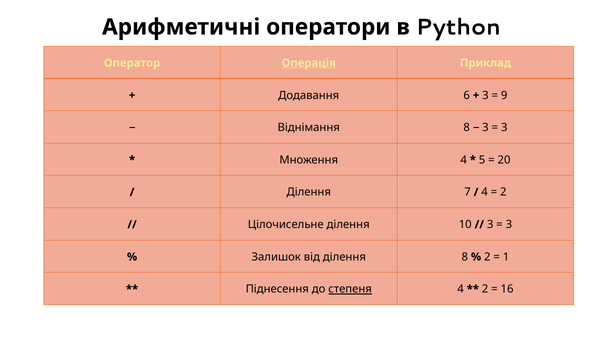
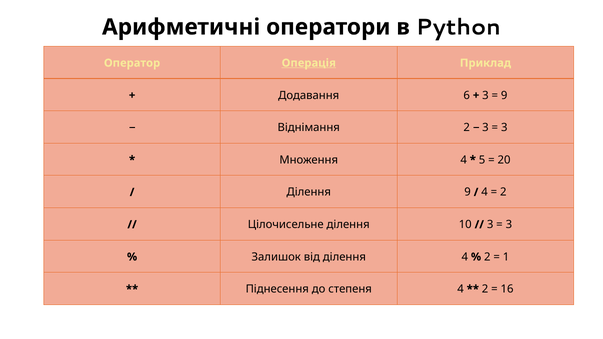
Віднімання 8: 8 -> 2 (467, 128)
Ділення 7: 7 -> 9 (468, 192)
ділення 8: 8 -> 4 (465, 257)
степеня underline: present -> none (350, 289)
